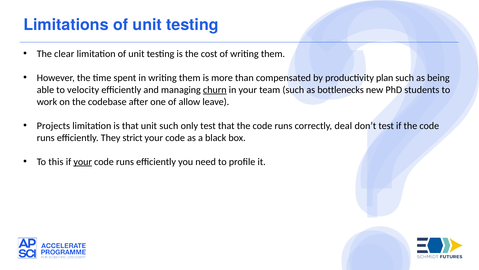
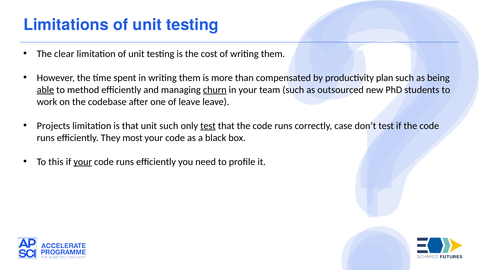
able underline: none -> present (45, 90)
velocity: velocity -> method (83, 90)
bottlenecks: bottlenecks -> outsourced (341, 90)
of allow: allow -> leave (189, 102)
test underline: none -> present (208, 125)
deal: deal -> case (343, 125)
strict: strict -> most (133, 137)
